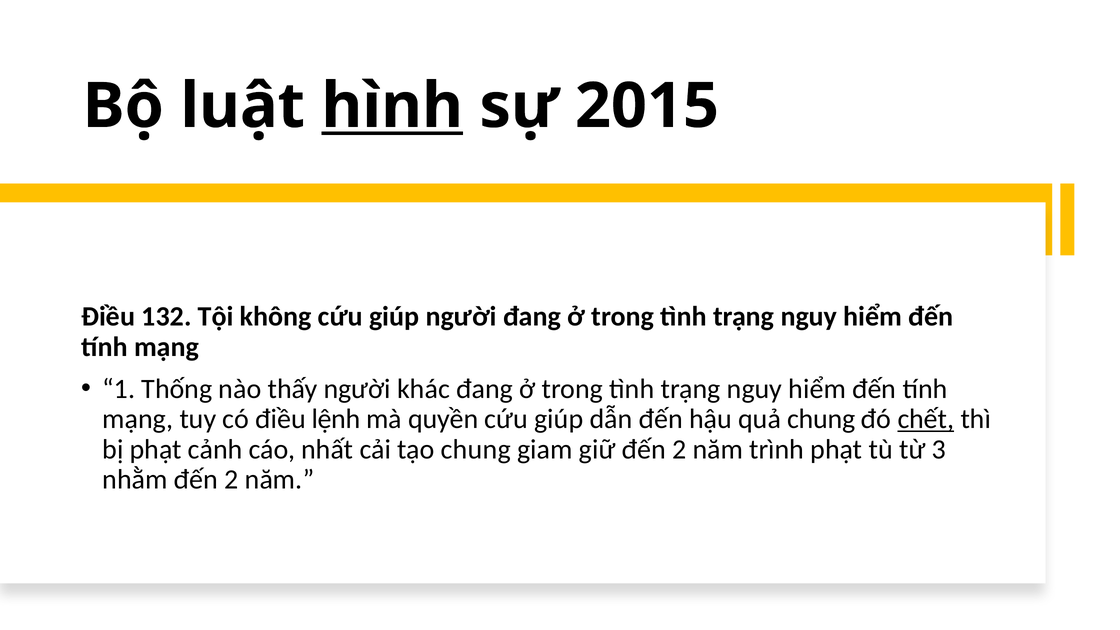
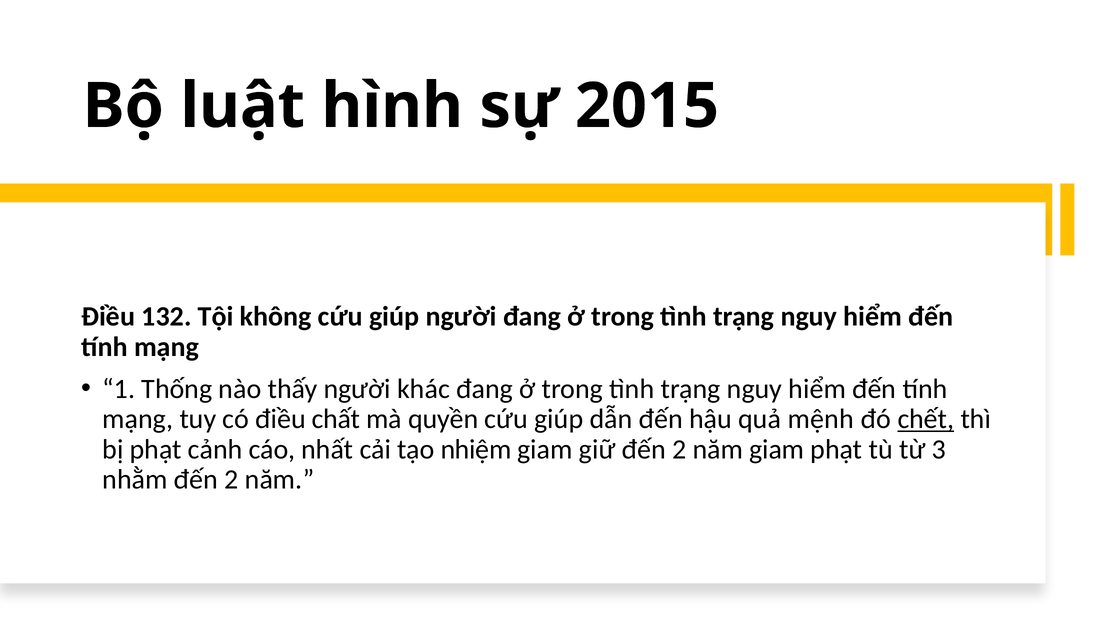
hình underline: present -> none (392, 106)
lệnh: lệnh -> chất (336, 419)
quả chung: chung -> mệnh (821, 419)
tạo chung: chung -> nhiệm (476, 449)
năm trình: trình -> giam (777, 449)
